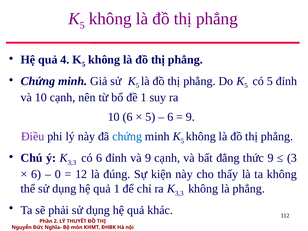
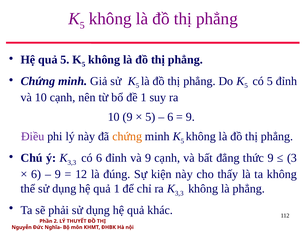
quả 4: 4 -> 5 (65, 60)
10 6: 6 -> 9 (128, 117)
chứng colour: blue -> orange (127, 136)
0: 0 -> 9 (58, 174)
